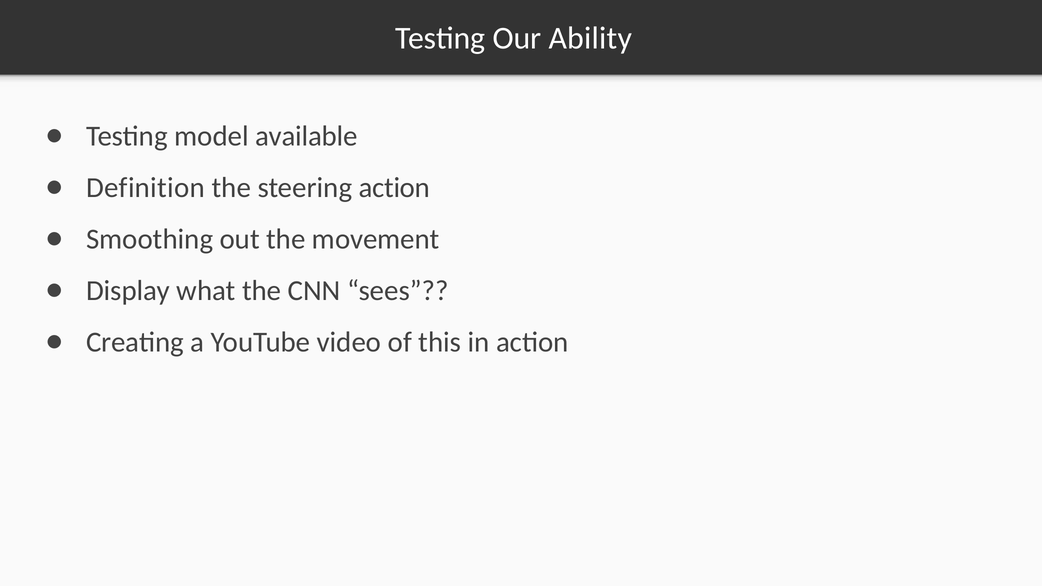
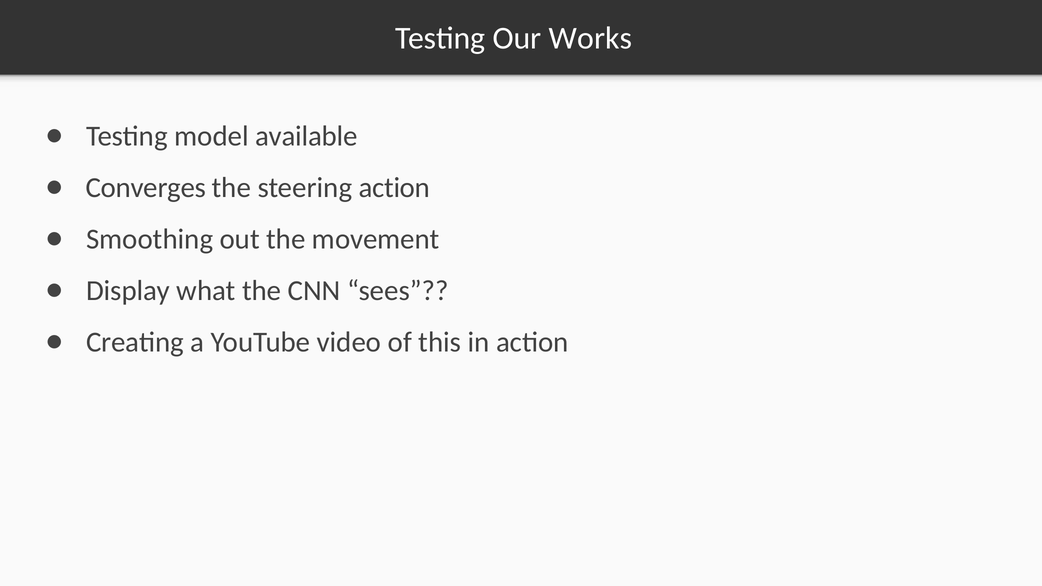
Ability: Ability -> Works (590, 38)
Definition: Definition -> Converges (146, 188)
